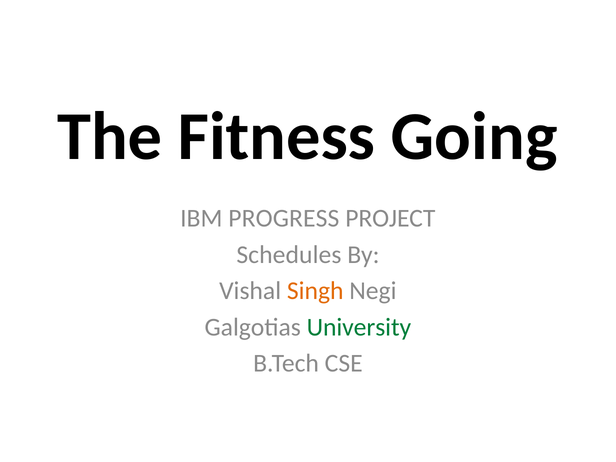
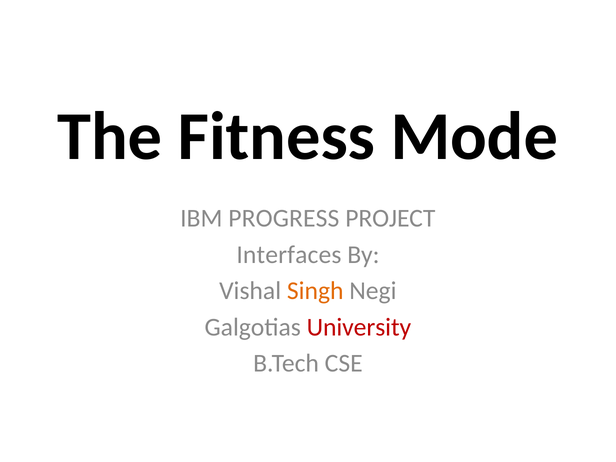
Going: Going -> Mode (474, 136)
Schedules: Schedules -> Interfaces (289, 255)
University colour: green -> red (359, 327)
